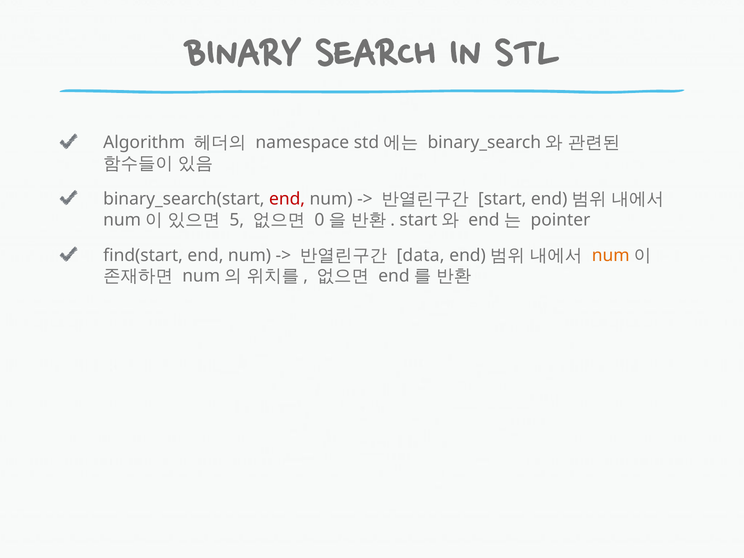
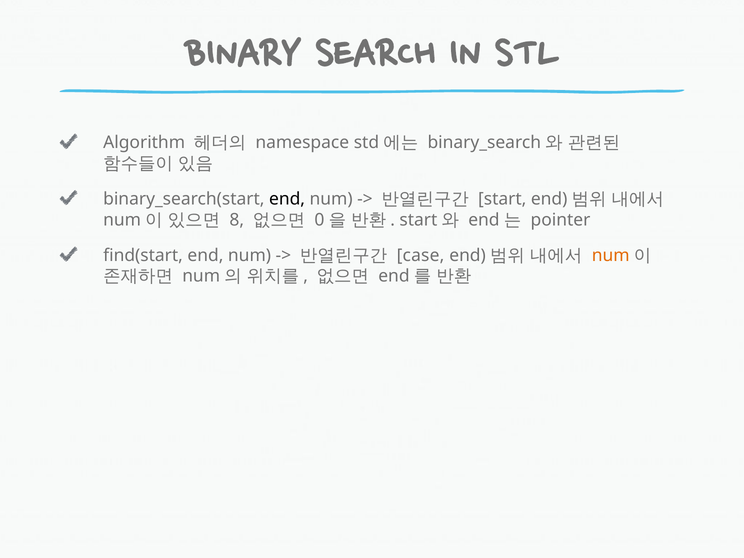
end colour: red -> black (287, 199)
5: 5 -> 8 (237, 220)
data: data -> case (421, 255)
